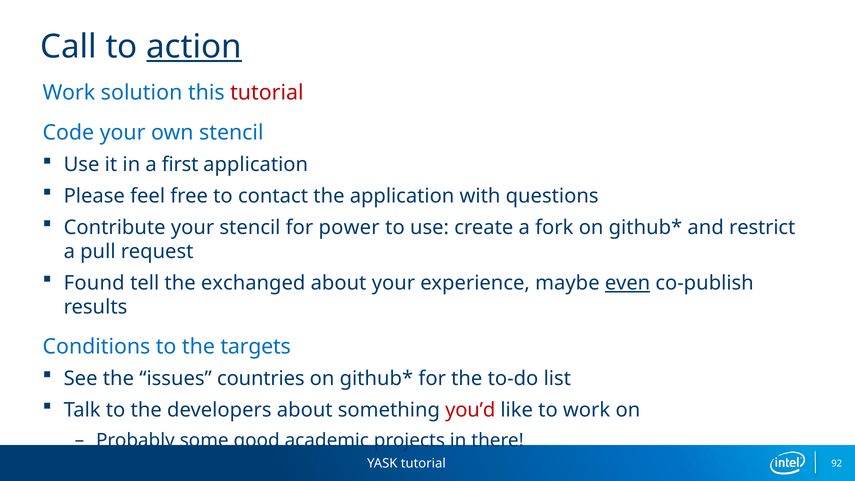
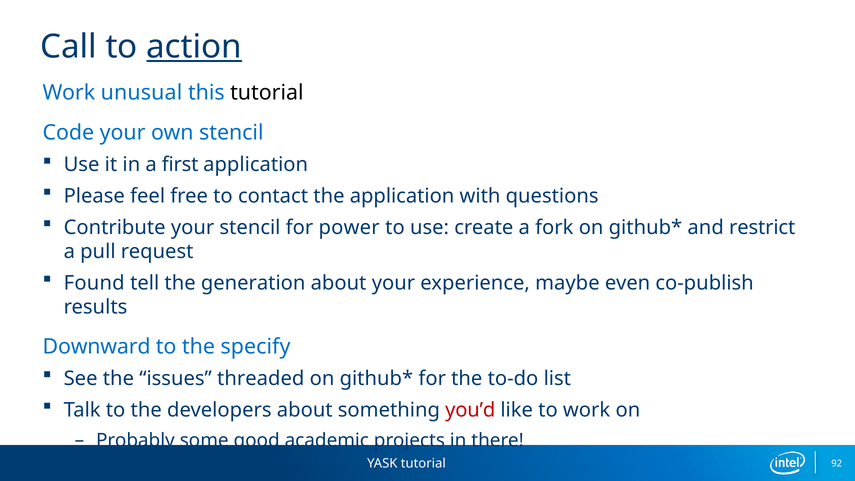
solution: solution -> unusual (142, 93)
tutorial colour: red -> black (267, 93)
exchanged: exchanged -> generation (253, 283)
even underline: present -> none (628, 283)
Conditions: Conditions -> Downward (97, 346)
targets: targets -> specify (255, 346)
countries: countries -> threaded (261, 378)
